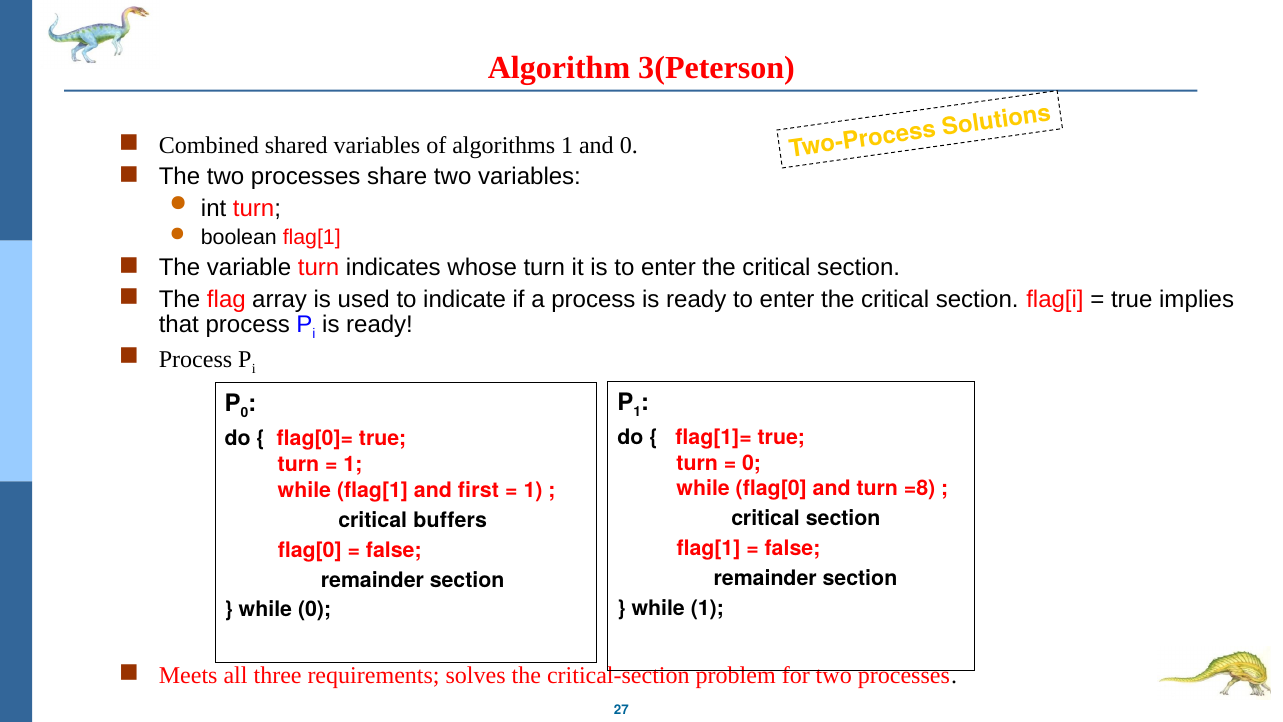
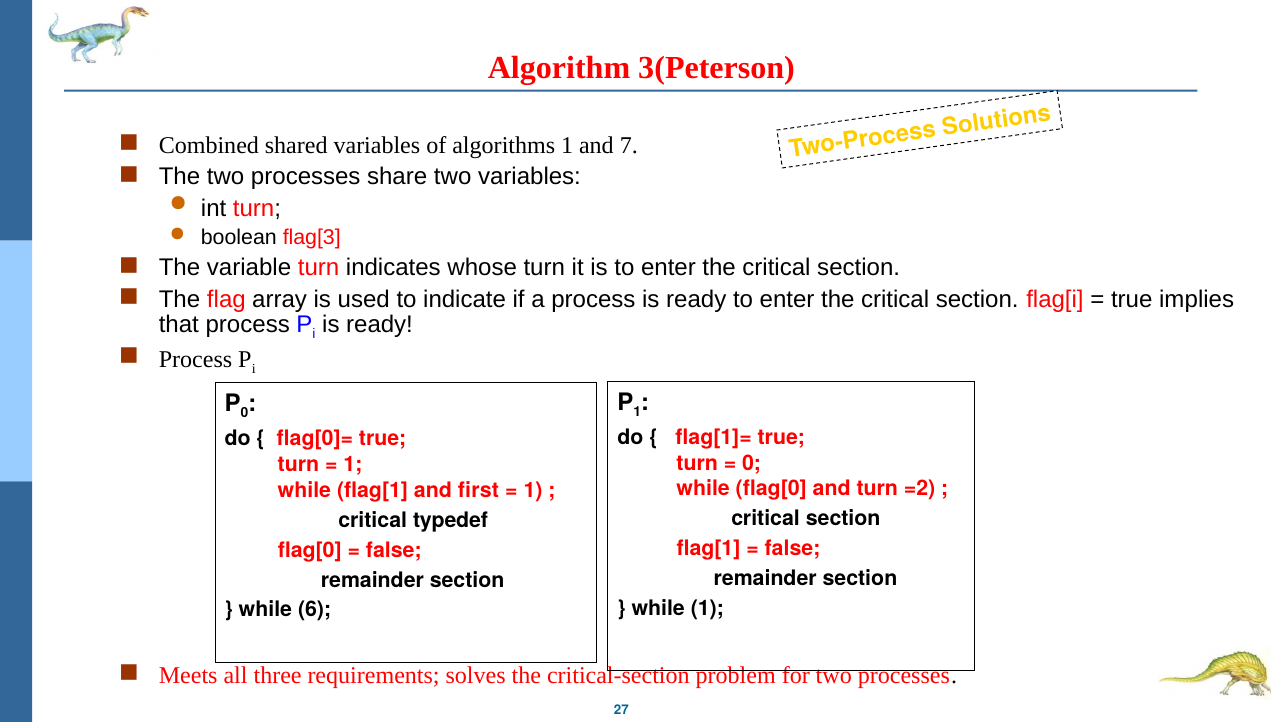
and 0: 0 -> 7 (629, 145)
boolean flag[1: flag[1 -> flag[3 (312, 238)
=8: =8 -> =2 (920, 489)
buffers: buffers -> typedef (450, 520)
while 0: 0 -> 6 (315, 610)
